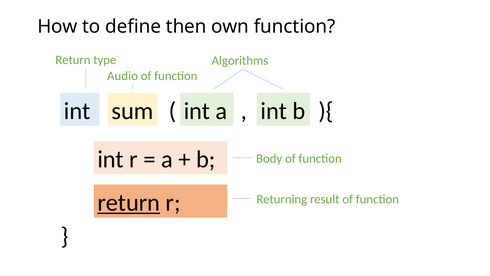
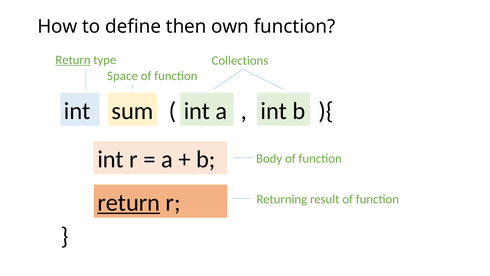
Return underline: none -> present (73, 60)
Algorithms: Algorithms -> Collections (240, 61)
Audio: Audio -> Space (122, 76)
